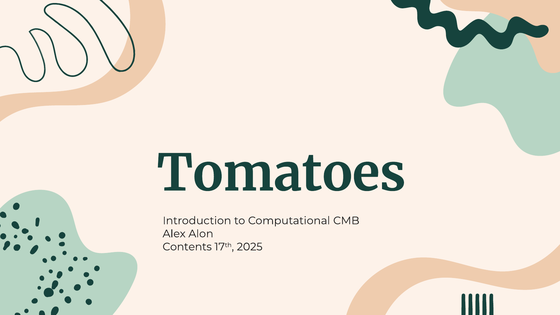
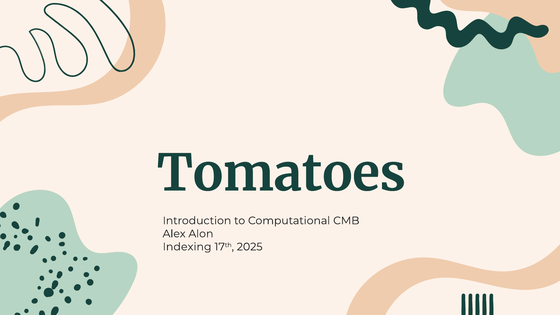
Contents: Contents -> Indexing (187, 247)
